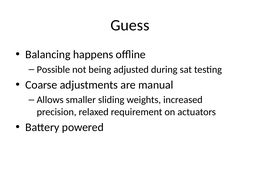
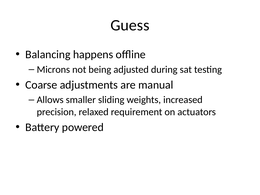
Possible: Possible -> Microns (53, 69)
